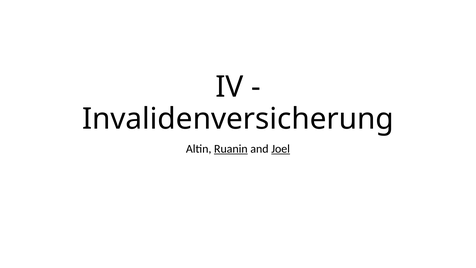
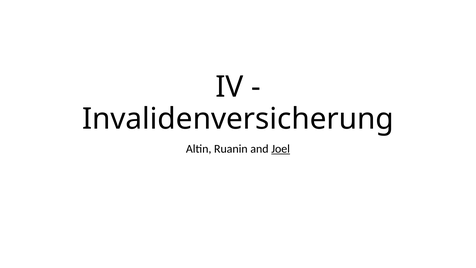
Ruanin underline: present -> none (231, 149)
